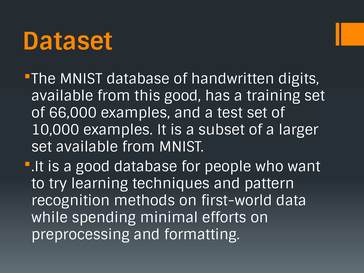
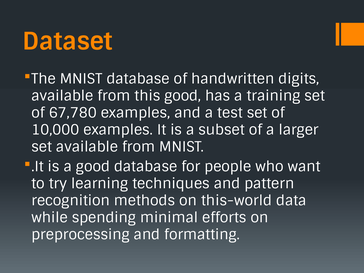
66,000: 66,000 -> 67,780 (73, 113)
first-world: first-world -> this-world (237, 201)
